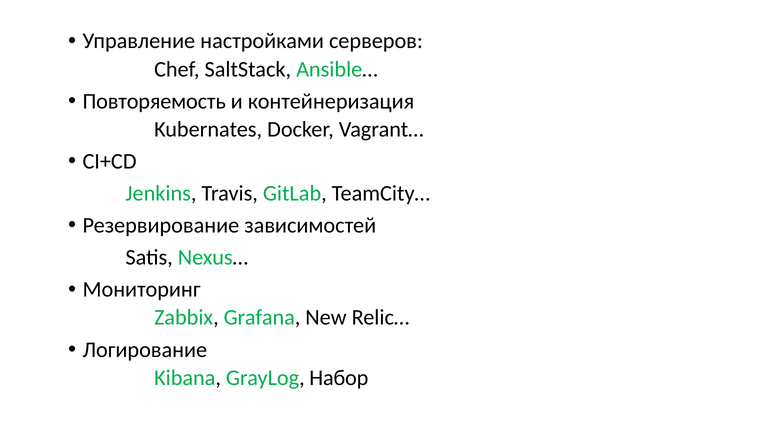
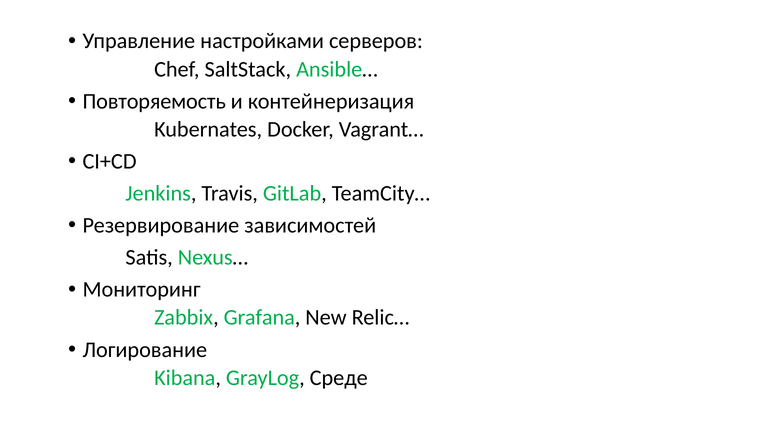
Набор: Набор -> Среде (339, 377)
